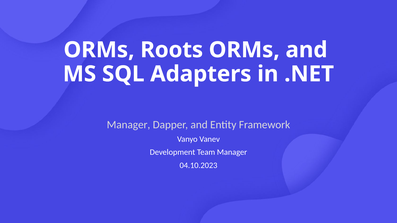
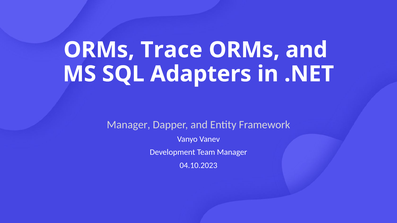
Roots: Roots -> Trace (171, 50)
